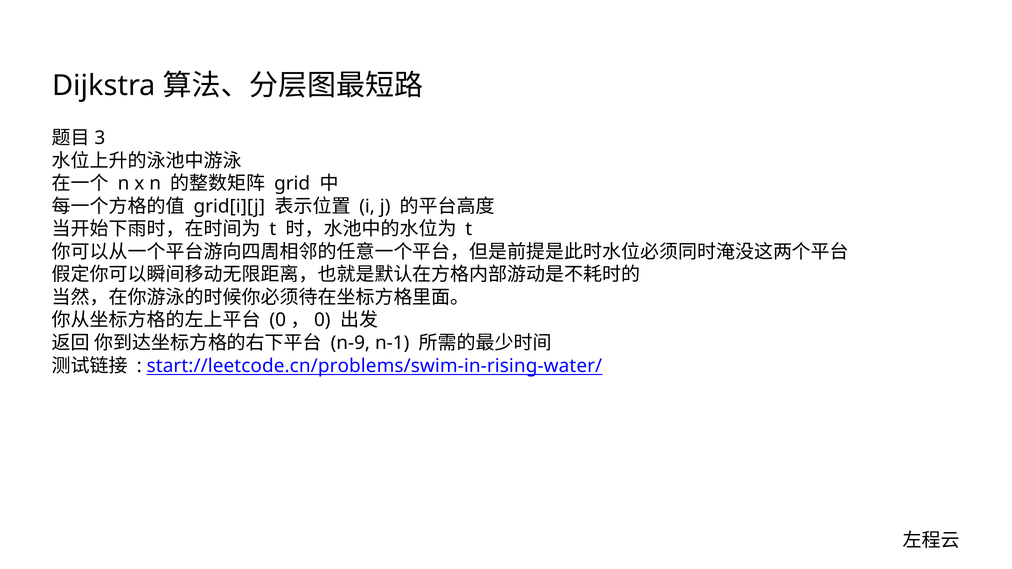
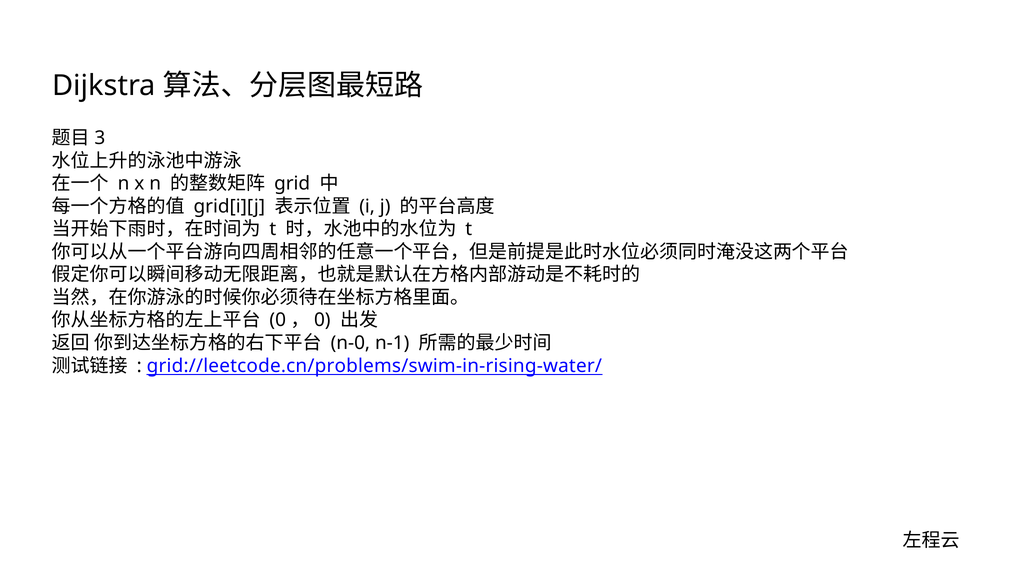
n-9: n-9 -> n-0 (350, 343)
start://leetcode.cn/problems/swim-in-rising-water/: start://leetcode.cn/problems/swim-in-rising-water/ -> grid://leetcode.cn/problems/swim-in-rising-water/ (374, 366)
